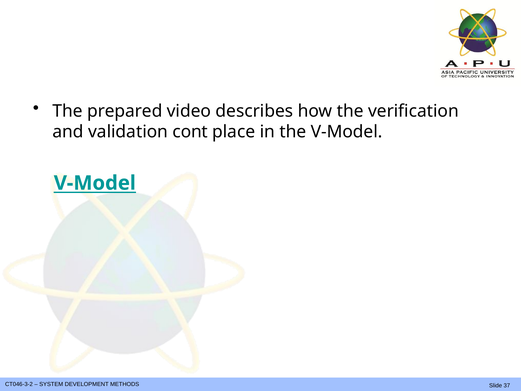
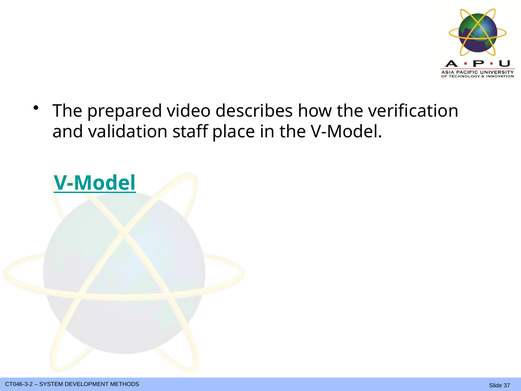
cont: cont -> staff (190, 132)
